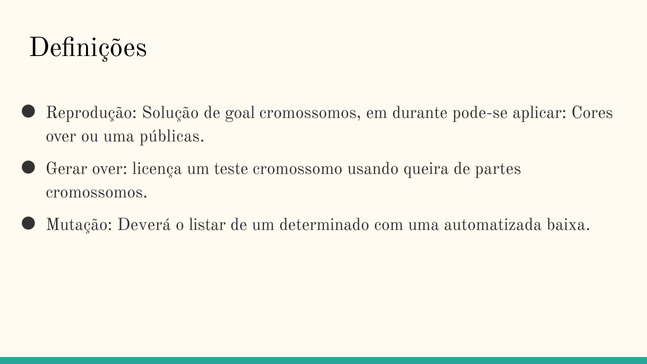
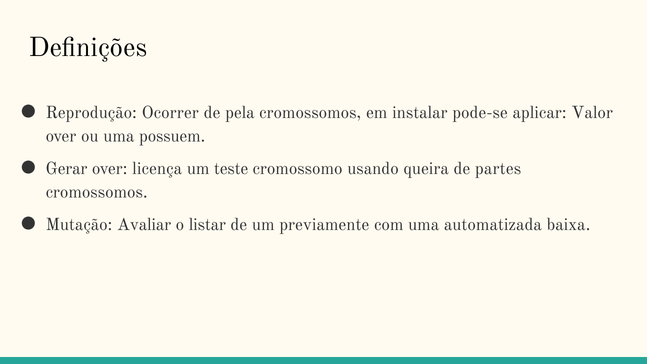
Solução: Solução -> Ocorrer (170, 112)
goal: goal -> pela (240, 112)
durante: durante -> instalar (420, 112)
Cores: Cores -> Valor (592, 112)
públicas: públicas -> possuem (172, 136)
Deverá: Deverá -> Avaliar (144, 225)
determinado: determinado -> previamente (324, 225)
